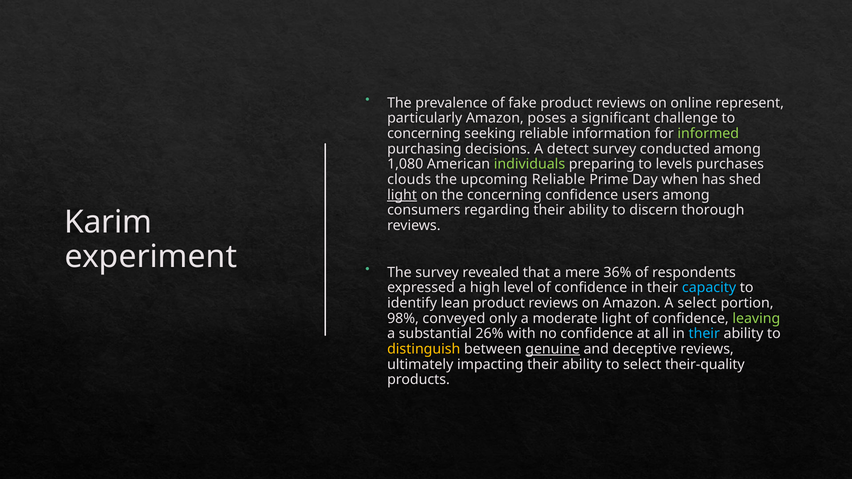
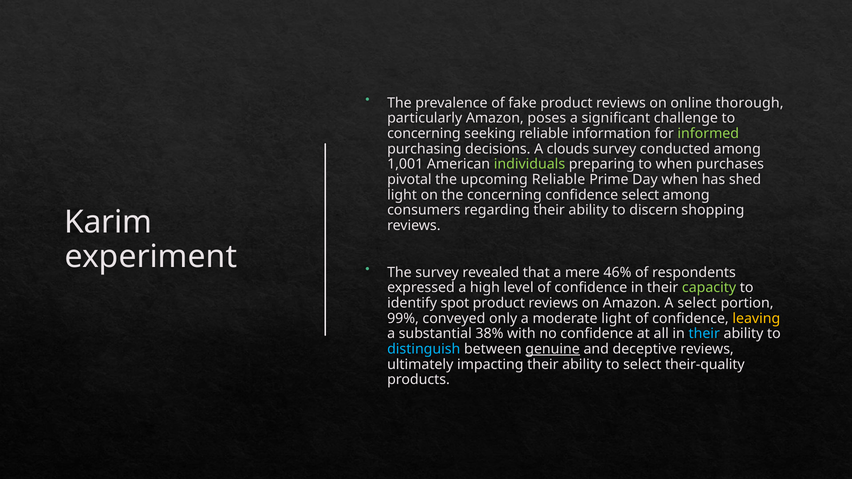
represent: represent -> thorough (750, 103)
detect: detect -> clouds (568, 149)
1,080: 1,080 -> 1,001 (405, 164)
to levels: levels -> when (674, 164)
clouds: clouds -> pivotal (409, 180)
light underline: present -> none (402, 195)
confidence users: users -> select (640, 195)
thorough: thorough -> shopping (713, 210)
36%: 36% -> 46% (617, 273)
capacity colour: light blue -> light green (709, 288)
lean: lean -> spot (455, 303)
98%: 98% -> 99% (403, 319)
leaving colour: light green -> yellow (756, 319)
26%: 26% -> 38% (489, 334)
distinguish colour: yellow -> light blue (424, 349)
